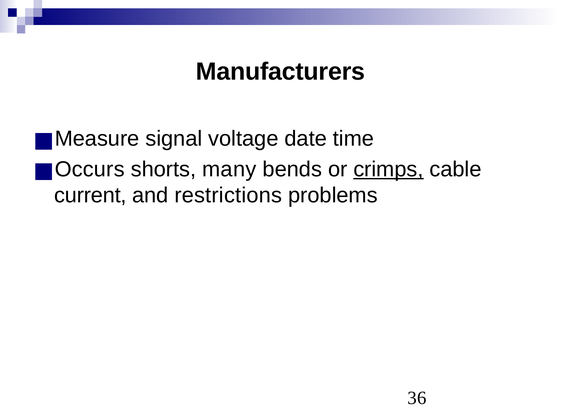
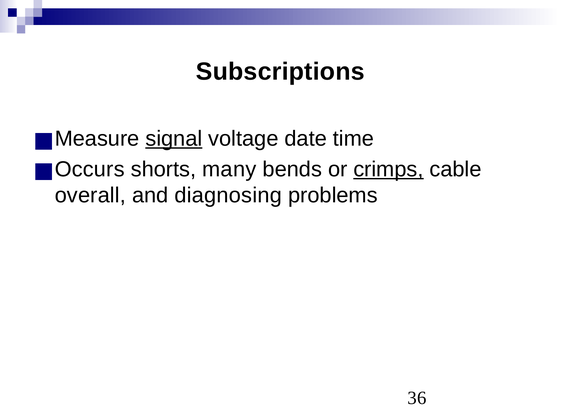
Manufacturers: Manufacturers -> Subscriptions (280, 72)
signal underline: none -> present (174, 139)
current: current -> overall (90, 196)
restrictions: restrictions -> diagnosing (228, 196)
